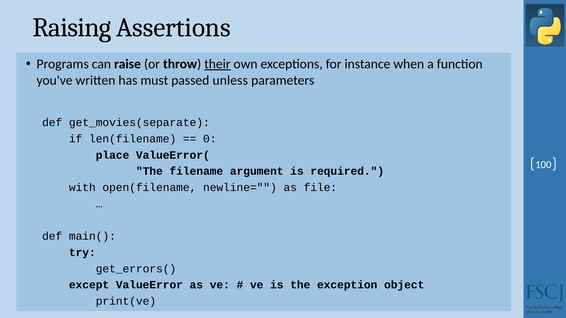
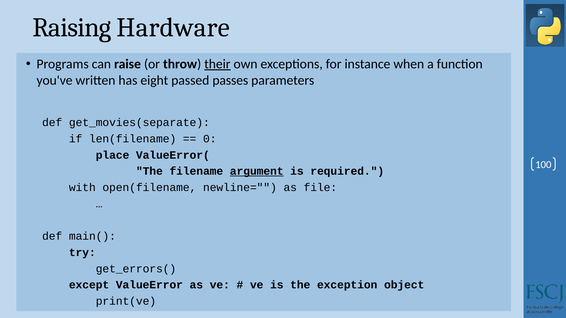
Assertions: Assertions -> Hardware (173, 27)
must: must -> eight (154, 80)
unless: unless -> passes (230, 80)
argument underline: none -> present (257, 171)
